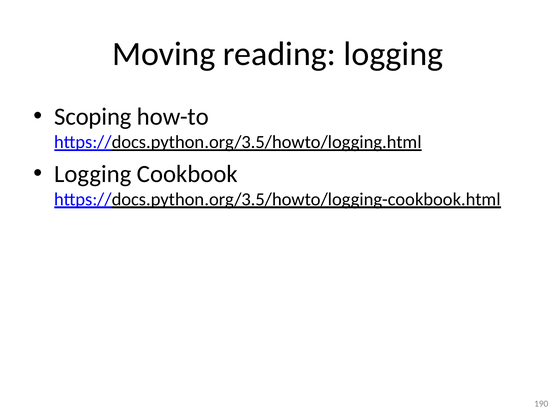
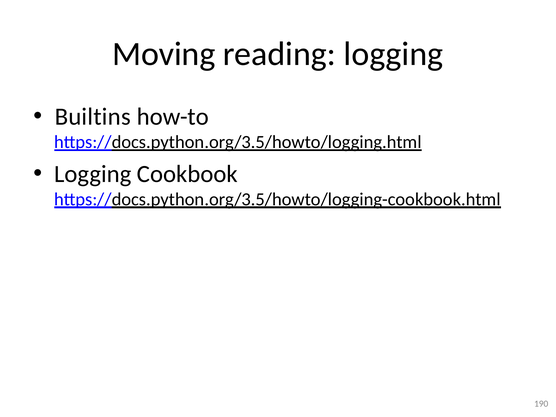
Scoping: Scoping -> Builtins (93, 117)
